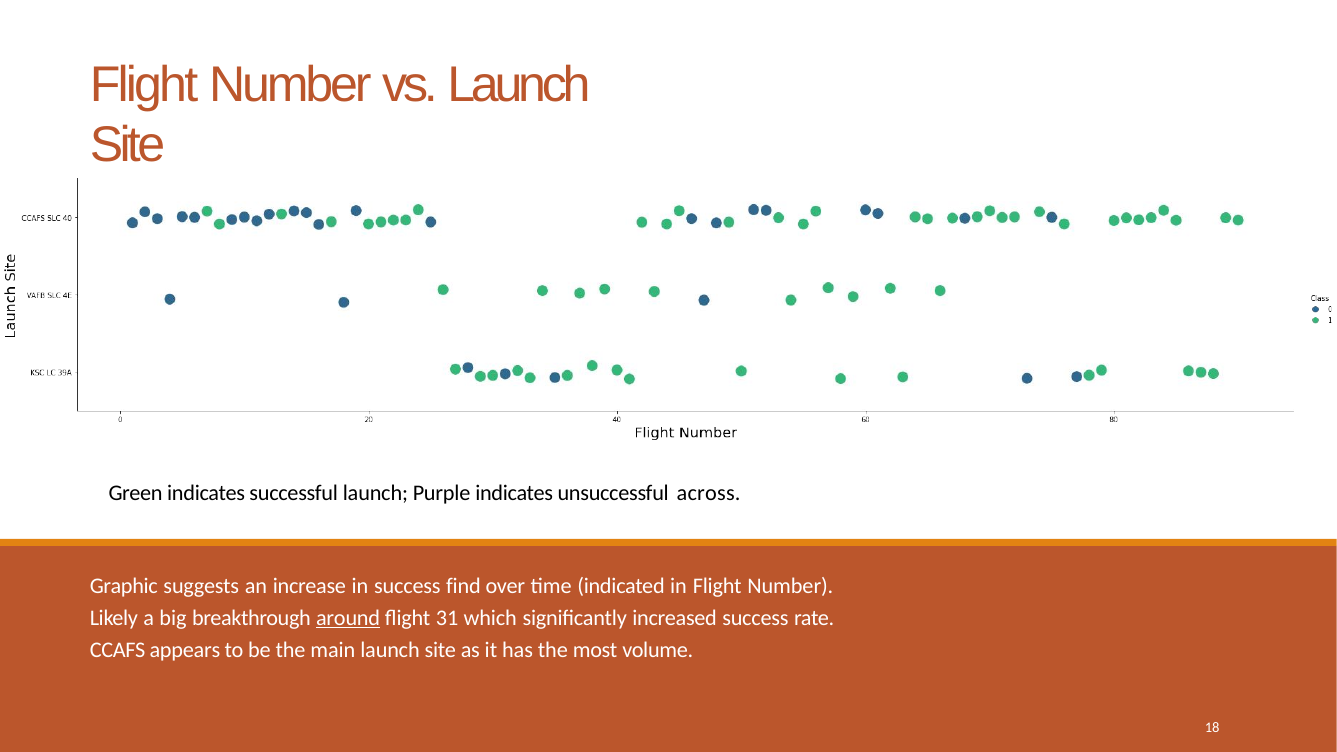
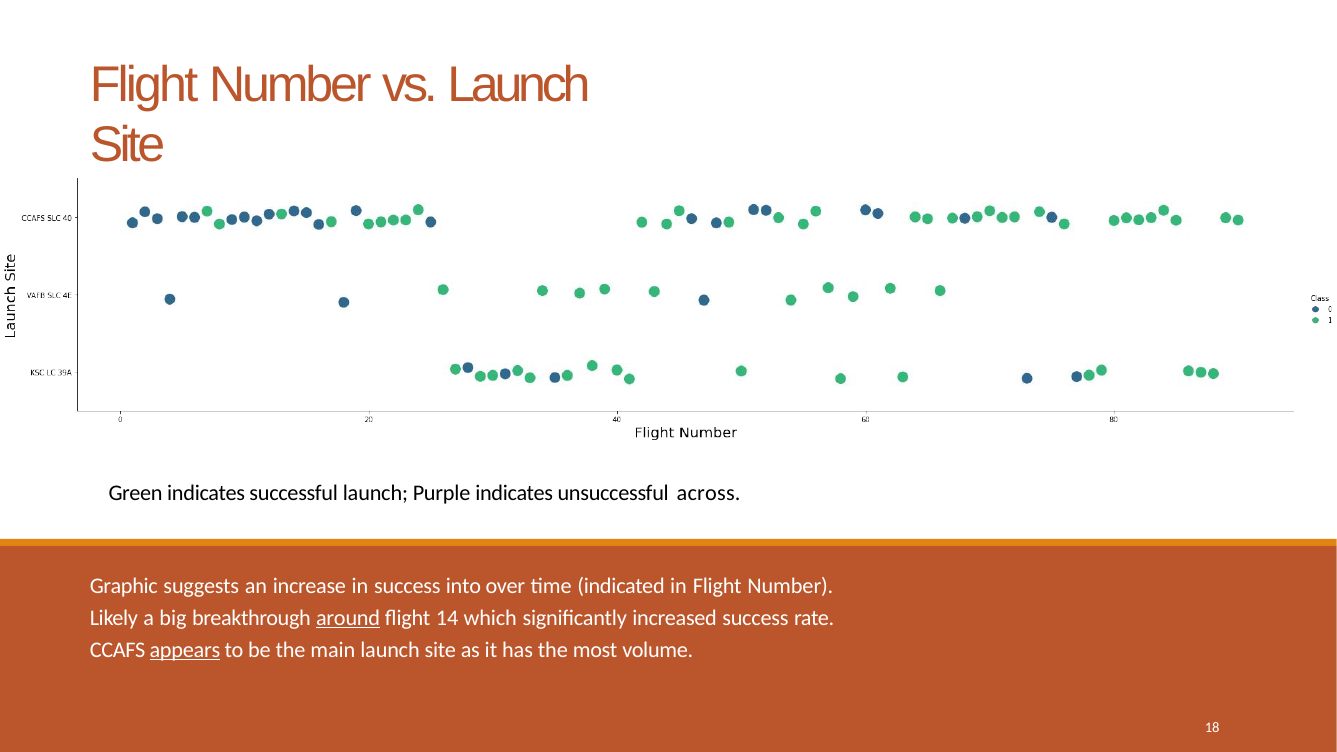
find: find -> into (463, 586)
31: 31 -> 14 (447, 618)
appears underline: none -> present (185, 650)
